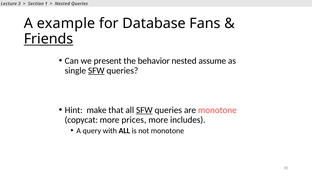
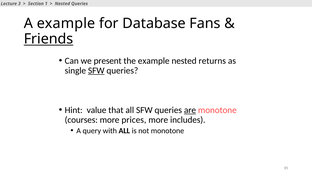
the behavior: behavior -> example (154, 61)
assume: assume -> returns (212, 61)
make: make -> value (97, 110)
SFW underline: present -> none (144, 110)
are underline: none -> present (190, 110)
copycat: copycat -> courses (81, 120)
